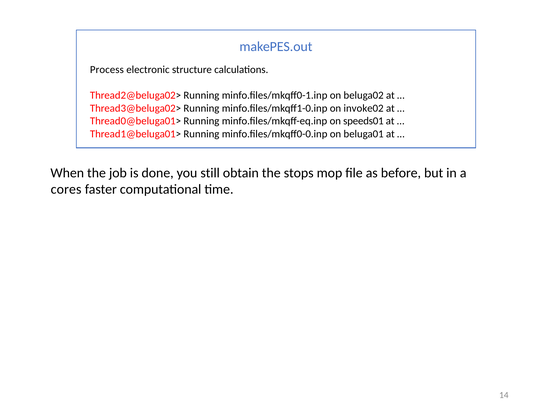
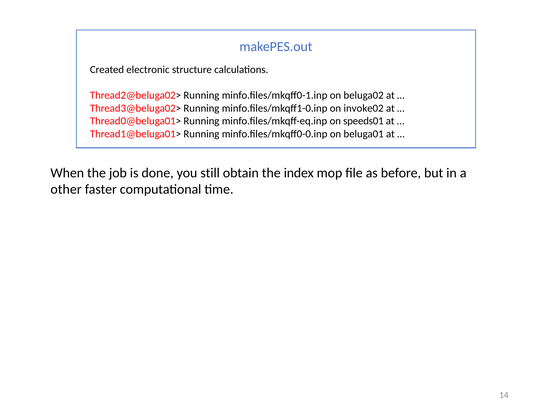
Process: Process -> Created (107, 70)
stops: stops -> index (299, 173)
cores: cores -> other (66, 189)
